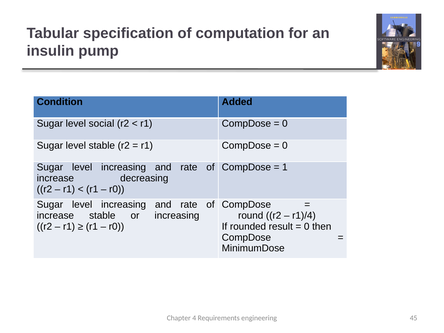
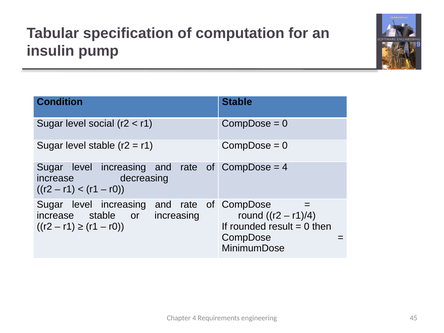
Condition Added: Added -> Stable (237, 102)
1: 1 -> 4 (285, 167)
